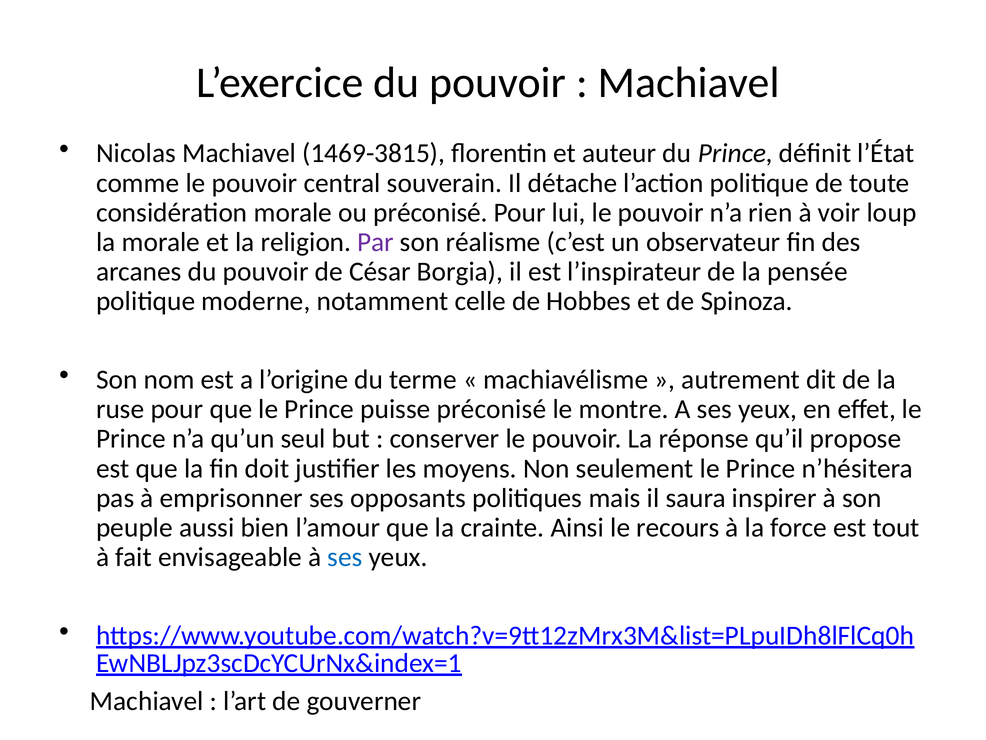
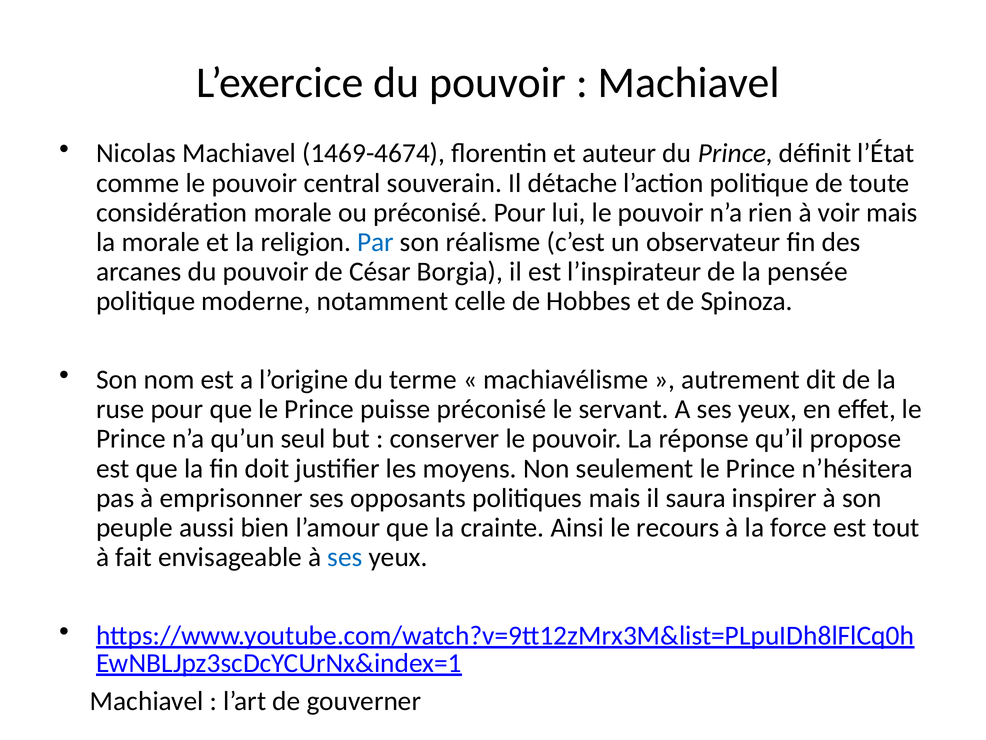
1469-3815: 1469-3815 -> 1469-4674 (374, 153)
voir loup: loup -> mais (892, 212)
Par colour: purple -> blue (376, 242)
montre: montre -> servant (624, 409)
